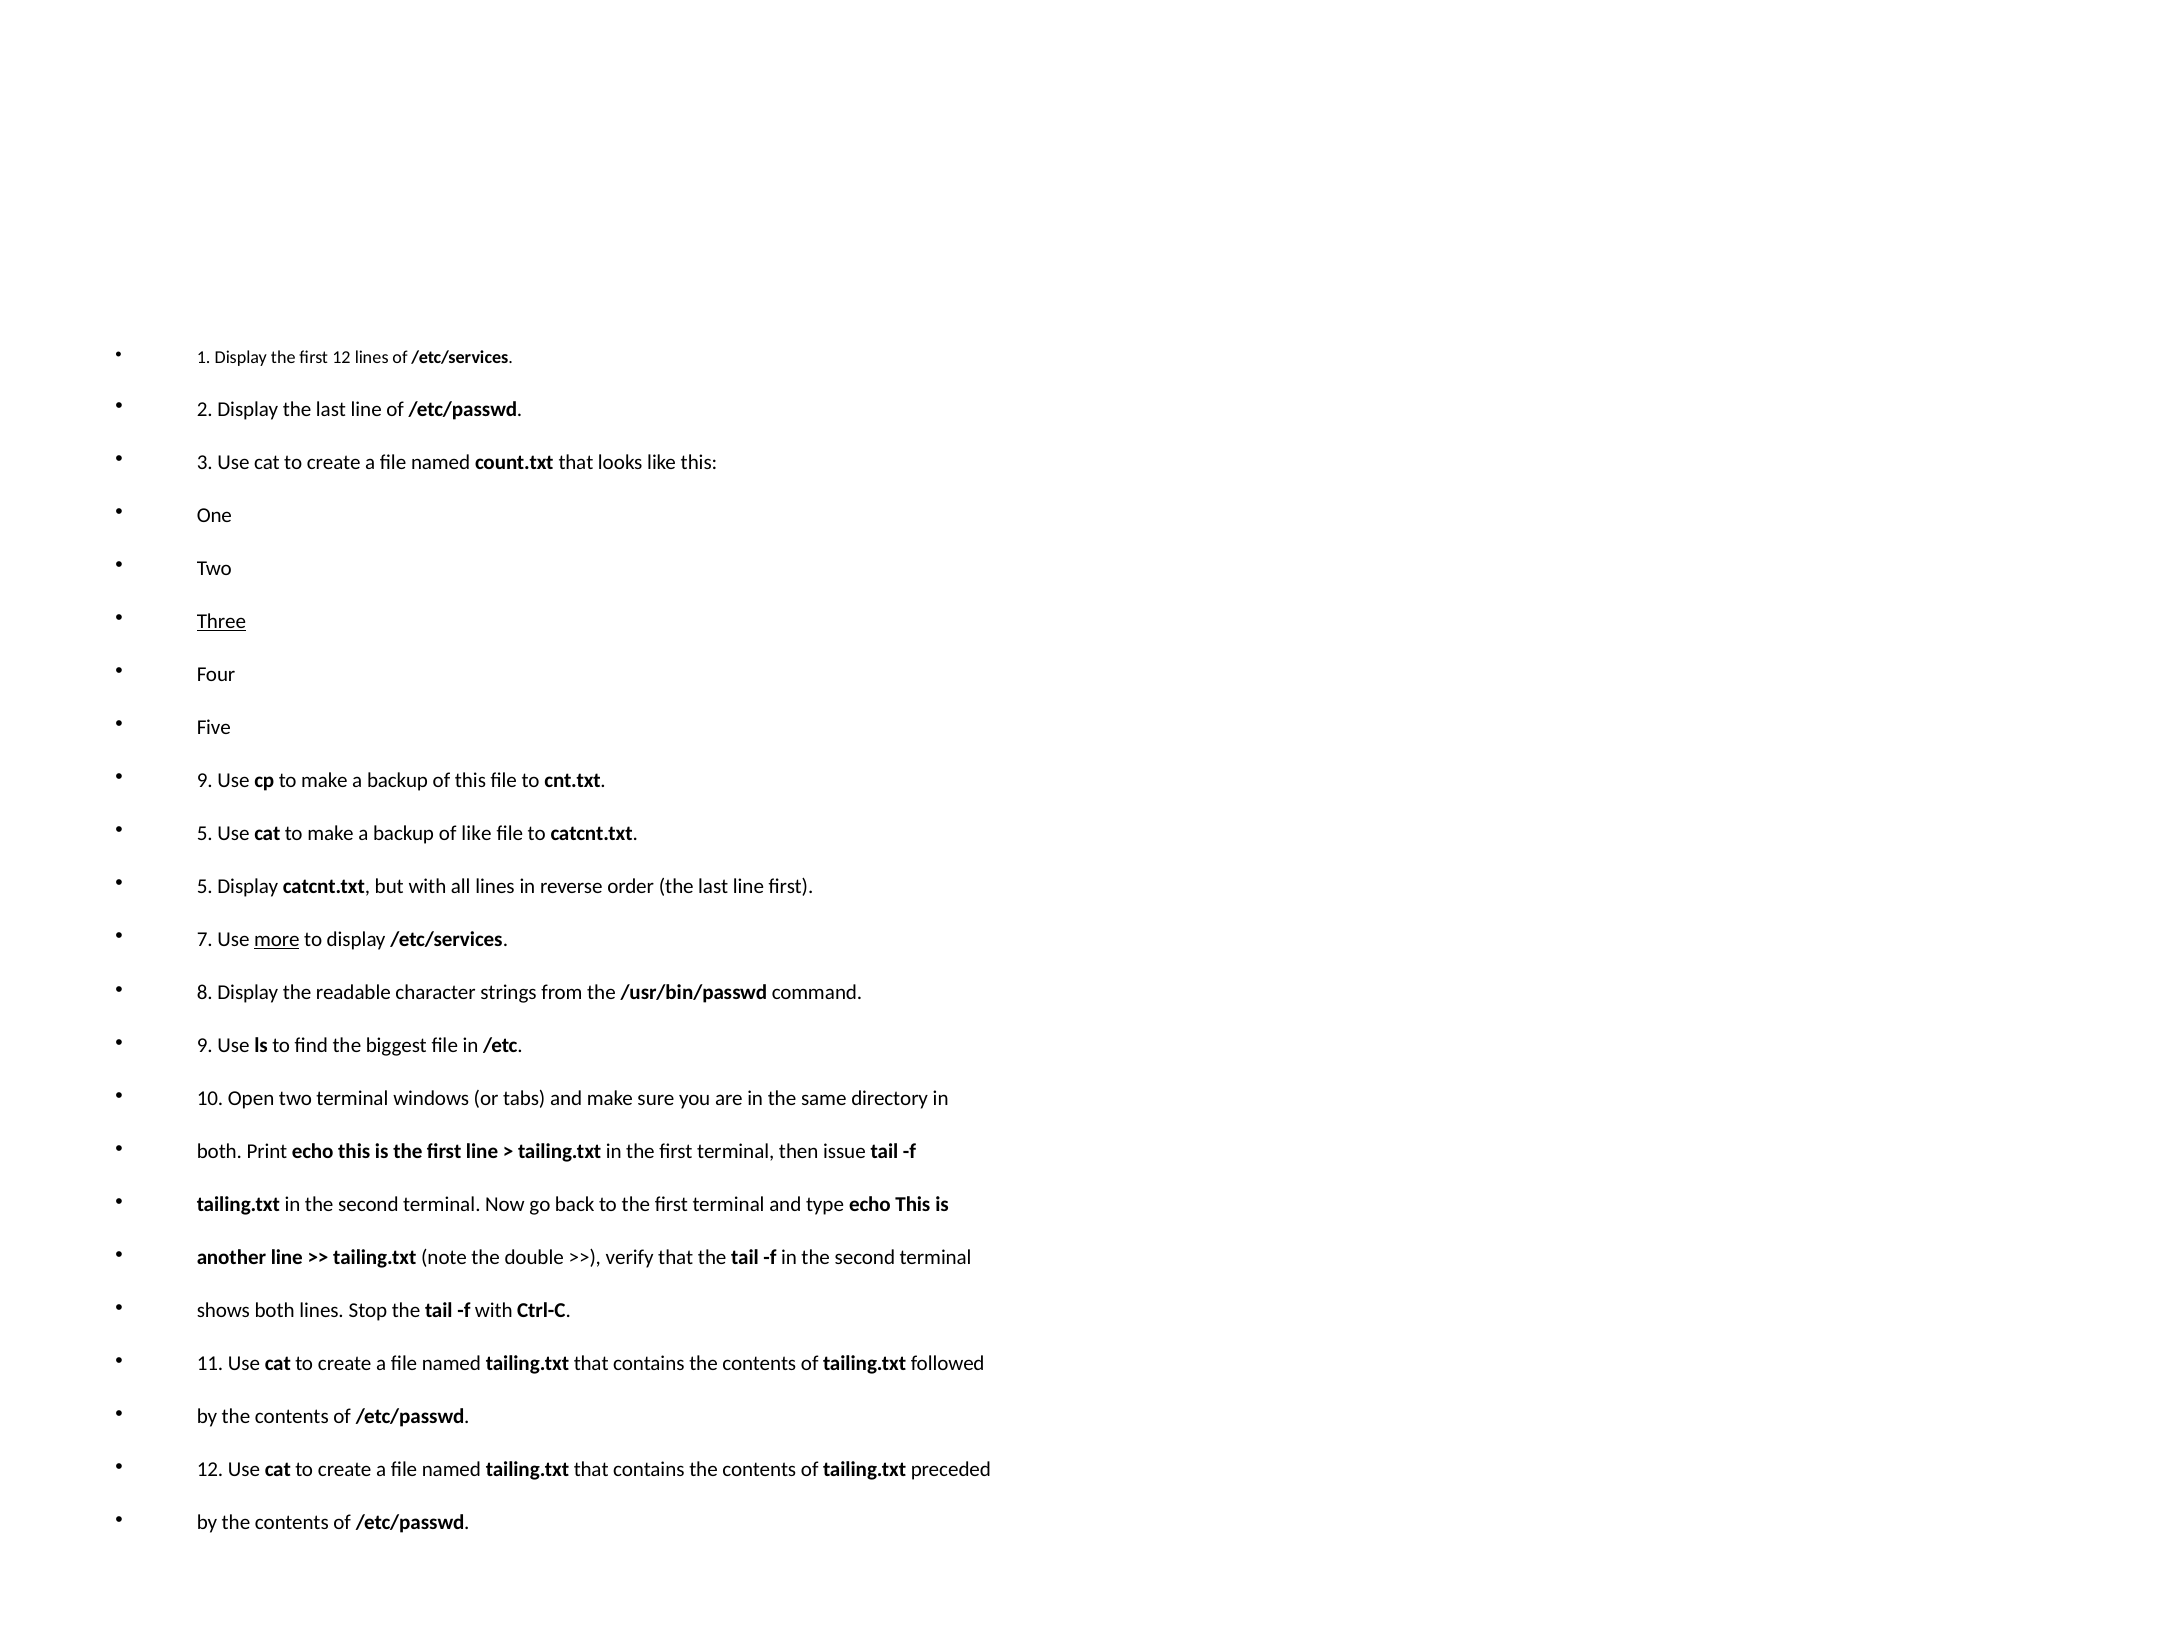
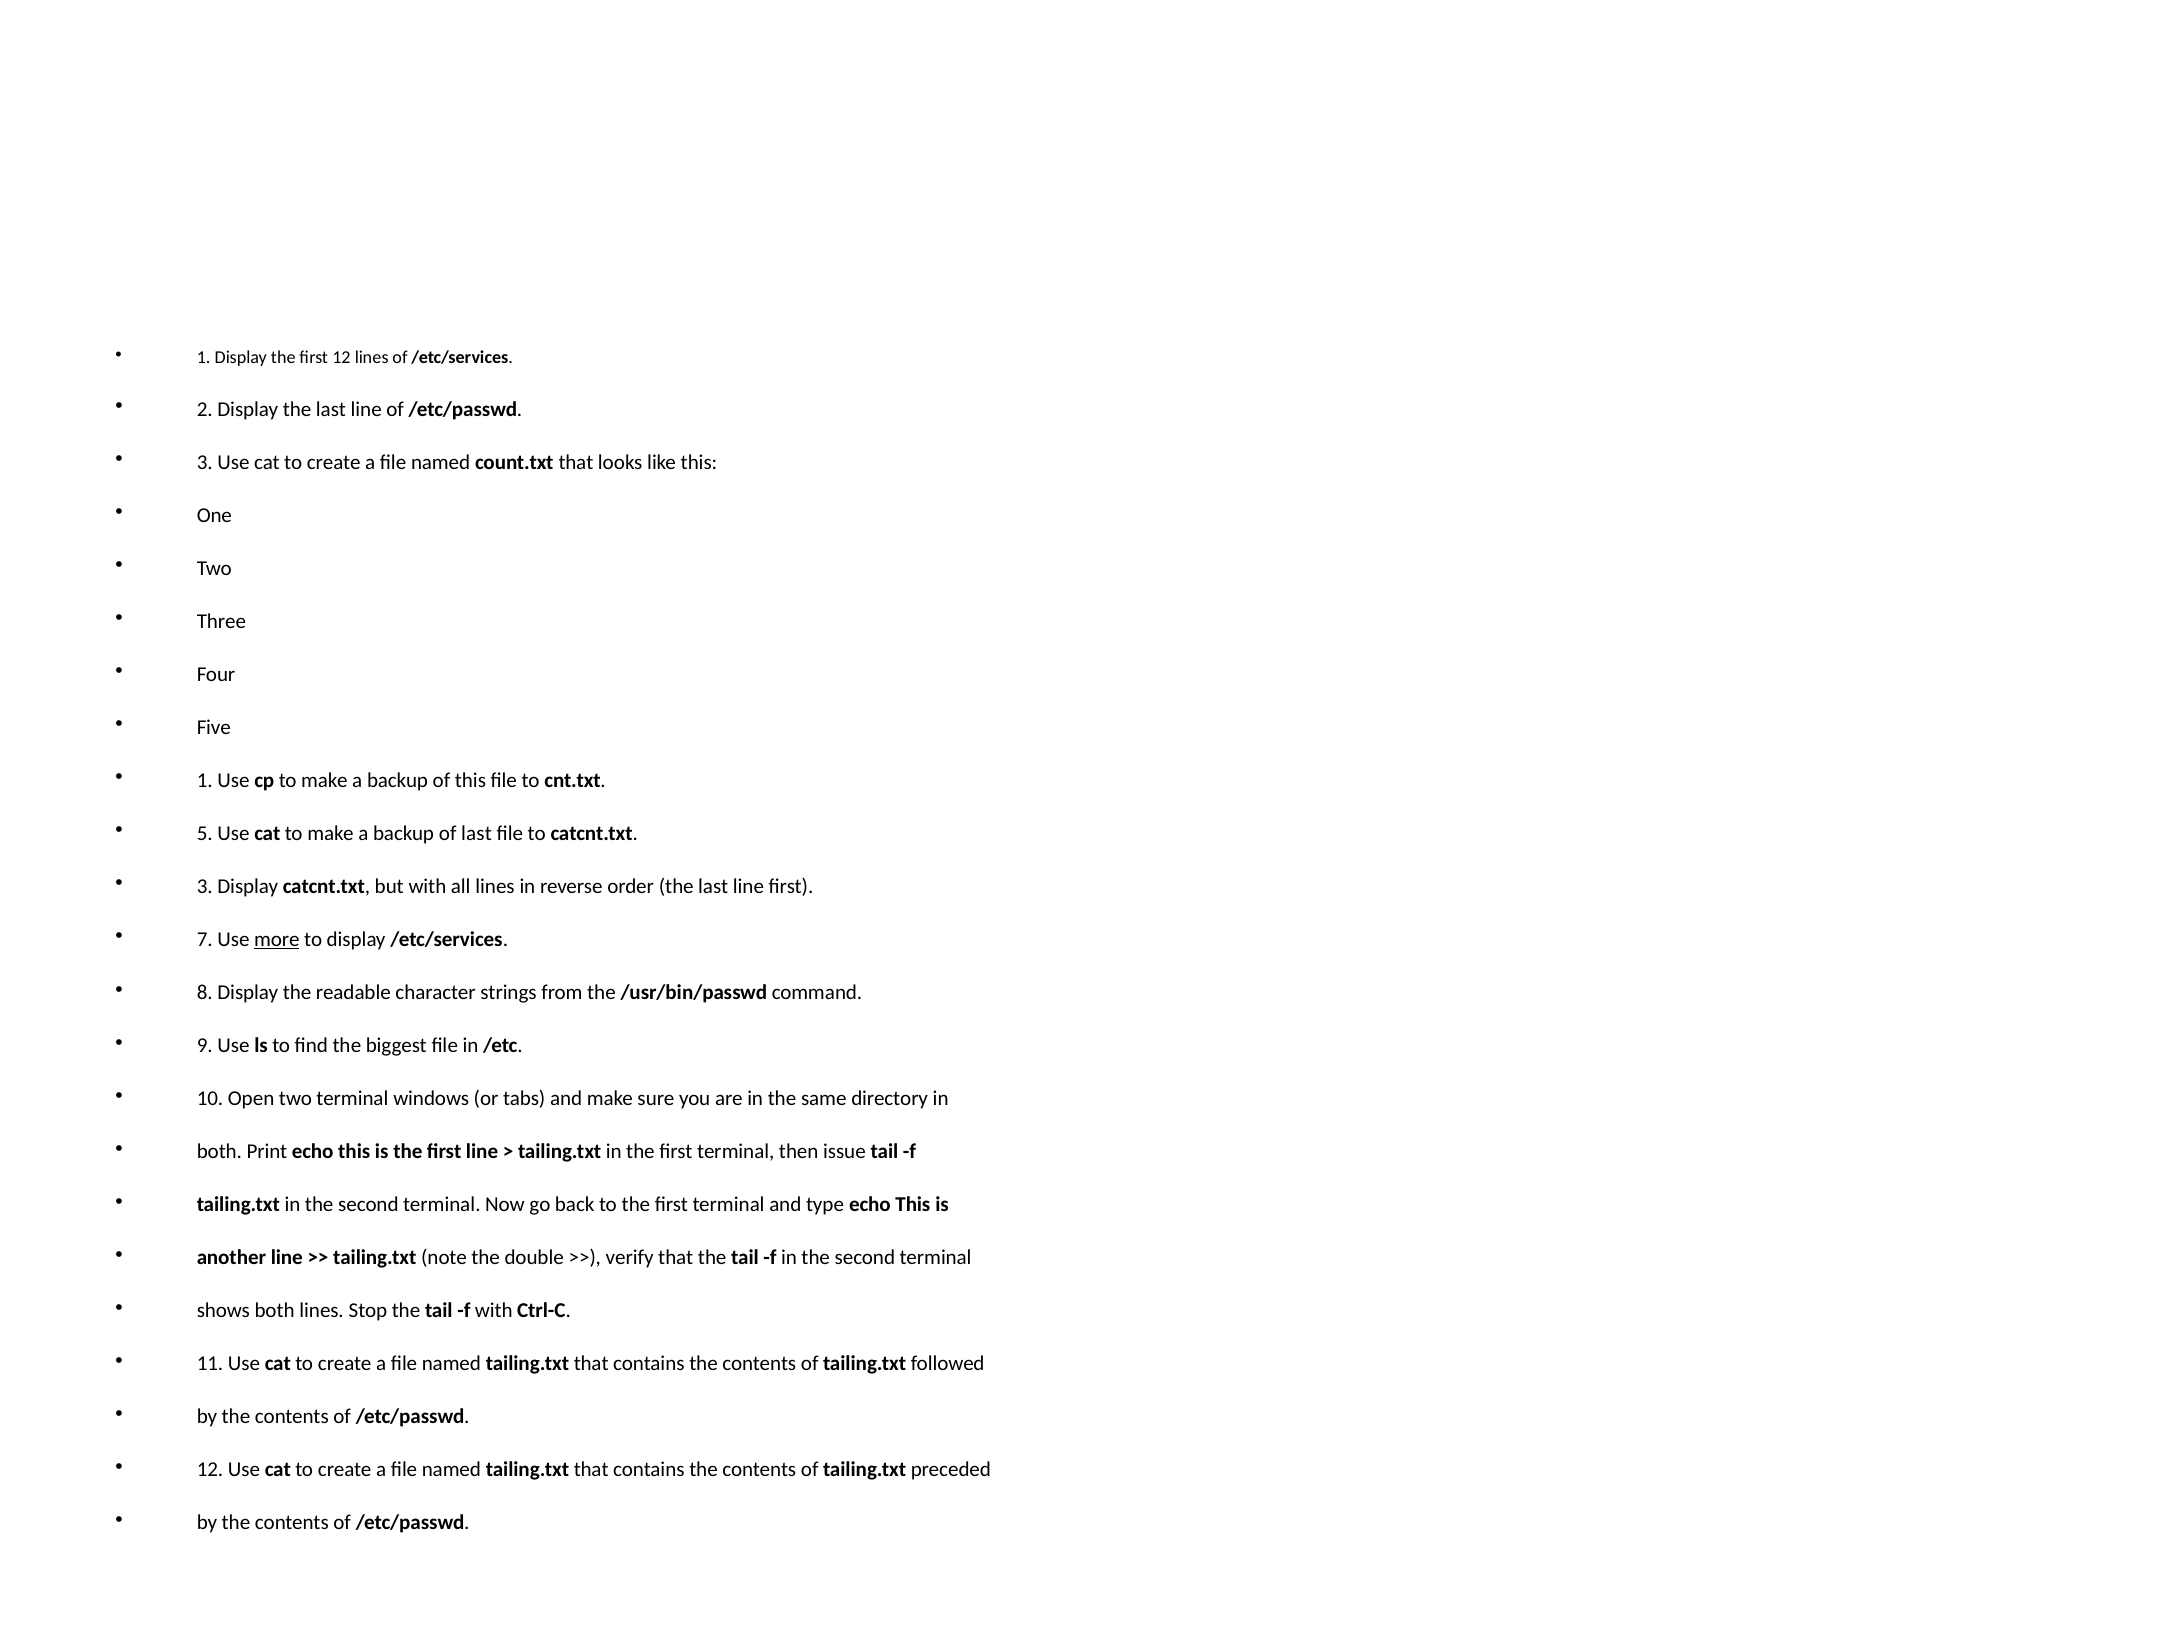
Three underline: present -> none (221, 622)
9: 9 -> 1 (205, 781)
of like: like -> last (477, 834)
5: 5 -> 3 (205, 887)
